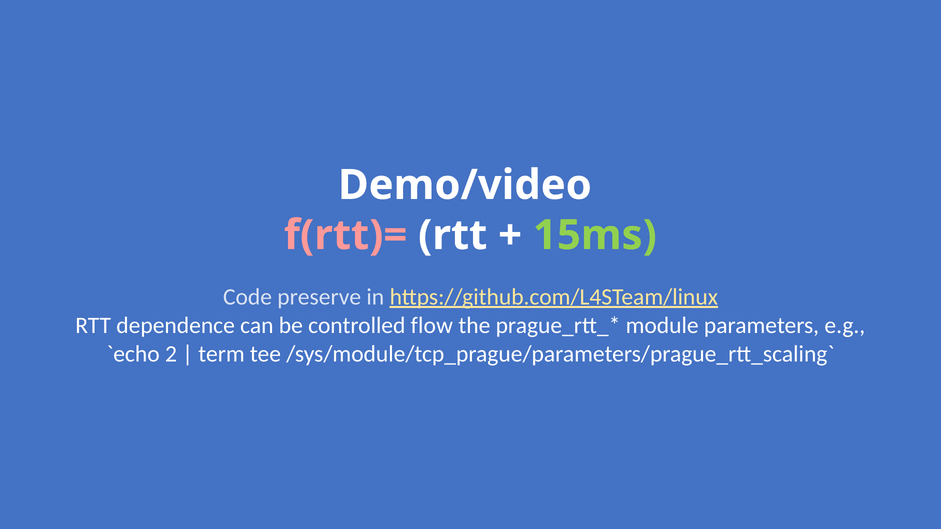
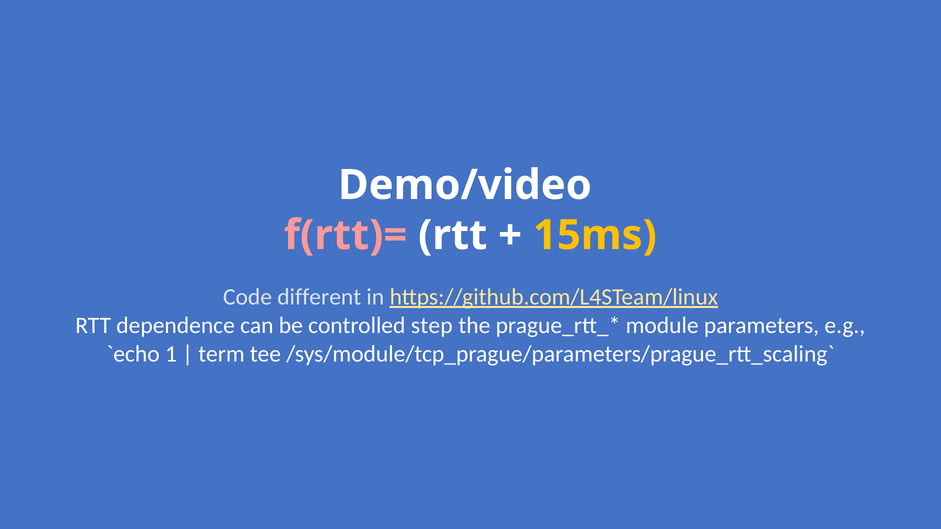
15ms colour: light green -> yellow (595, 235)
preserve: preserve -> different (319, 297)
flow: flow -> step (432, 326)
2: 2 -> 1 (171, 354)
